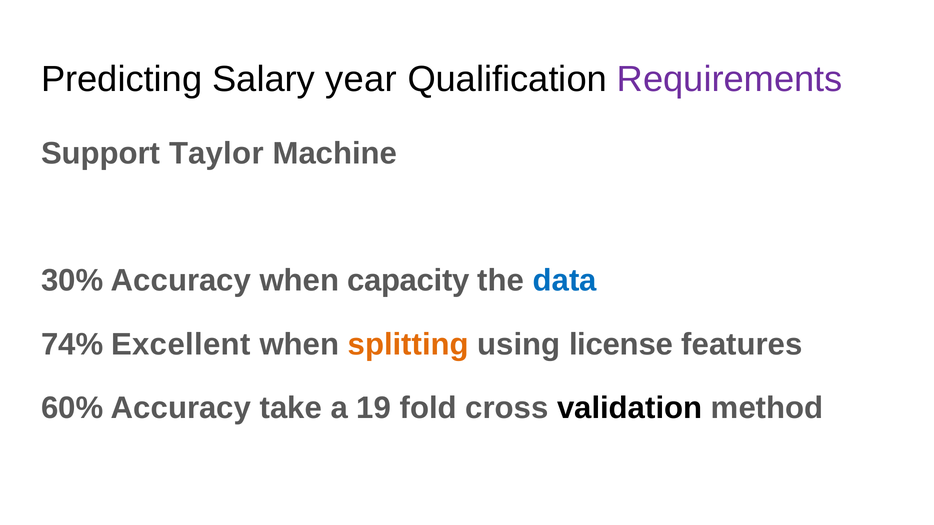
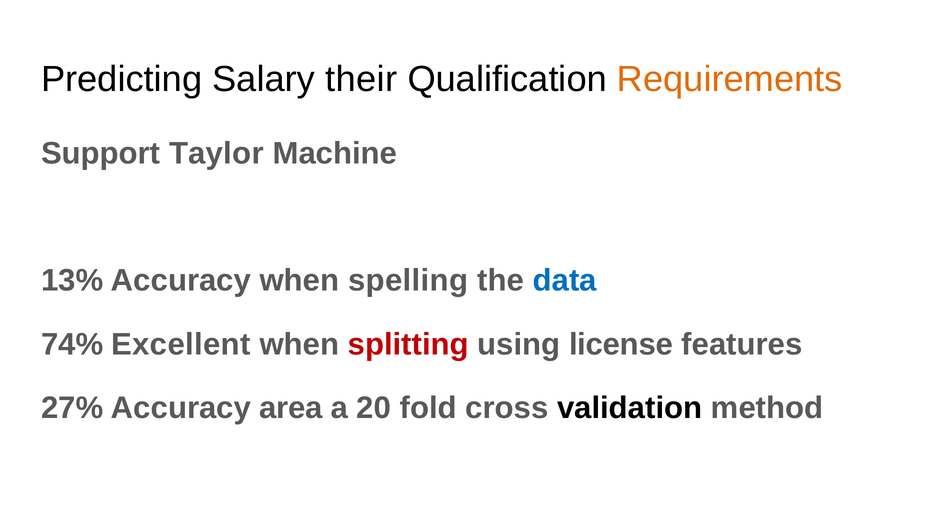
year: year -> their (361, 79)
Requirements colour: purple -> orange (730, 79)
30%: 30% -> 13% (72, 281)
capacity: capacity -> spelling (408, 281)
splitting colour: orange -> red (408, 345)
60%: 60% -> 27% (72, 408)
take: take -> area (291, 408)
19: 19 -> 20 (374, 408)
